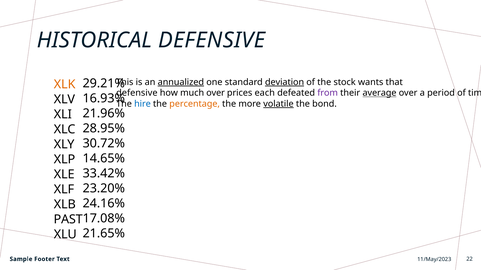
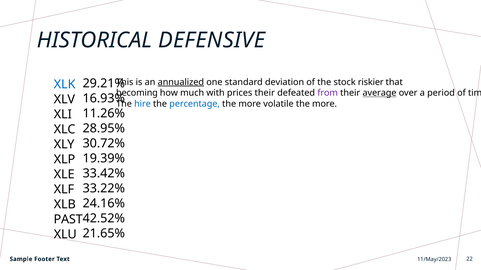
deviation underline: present -> none (285, 82)
wants: wants -> riskier (371, 82)
XLK colour: orange -> blue (65, 85)
defensive: defensive -> becoming (137, 93)
much over: over -> with (216, 93)
prices each: each -> their (265, 93)
percentage colour: orange -> blue (195, 104)
volatile underline: present -> none (278, 104)
bond: bond -> more (325, 104)
21.96%: 21.96% -> 11.26% (104, 114)
14.65%: 14.65% -> 19.39% (104, 159)
23.20%: 23.20% -> 33.22% (104, 189)
17.08%: 17.08% -> 42.52% (104, 219)
